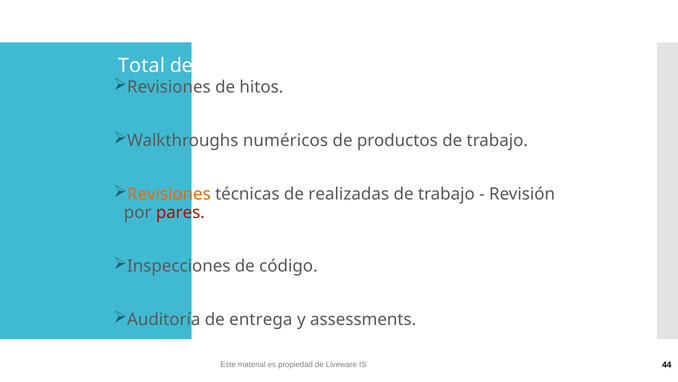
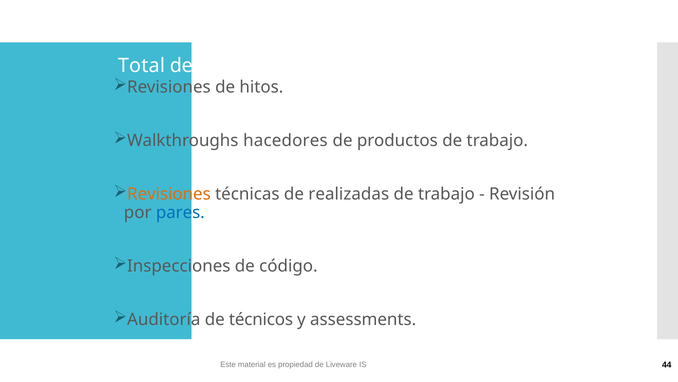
numéricos: numéricos -> hacedores (285, 140)
pares colour: red -> blue (180, 212)
entrega: entrega -> técnicos (261, 319)
